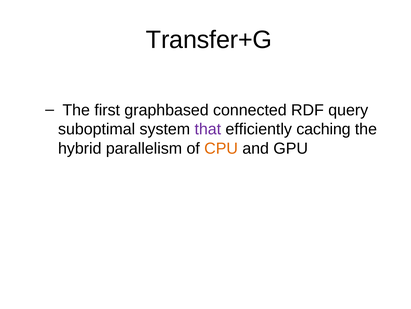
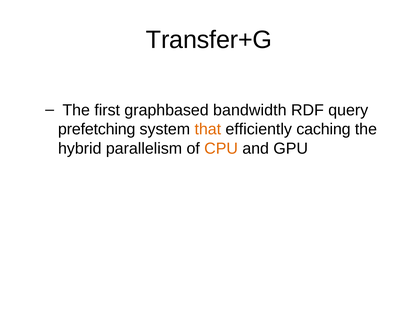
connected: connected -> bandwidth (250, 110)
suboptimal: suboptimal -> prefetching (97, 129)
that colour: purple -> orange (208, 129)
